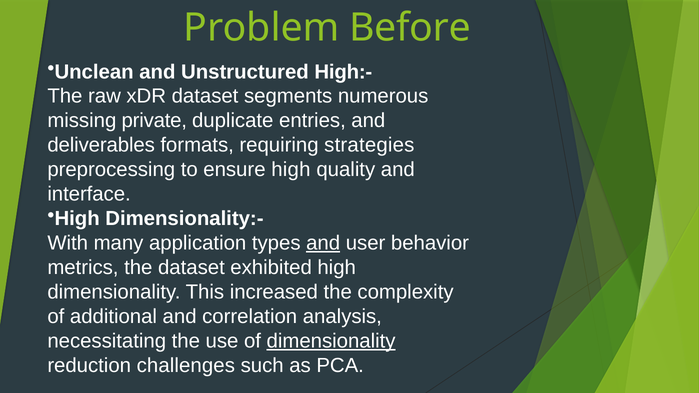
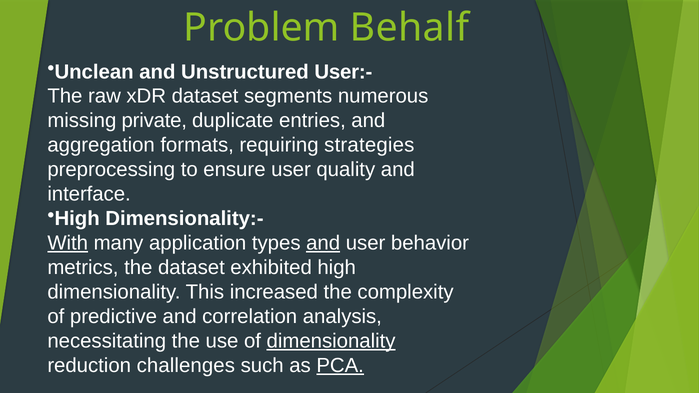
Before: Before -> Behalf (410, 28)
High:-: High:- -> User:- (343, 72)
deliverables: deliverables -> aggregation (101, 145)
ensure high: high -> user (291, 170)
With underline: none -> present (68, 243)
additional: additional -> predictive (113, 317)
PCA underline: none -> present (340, 366)
